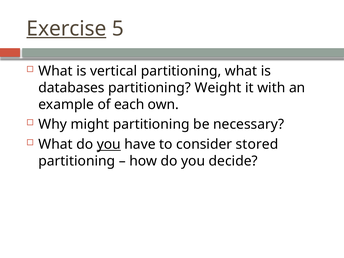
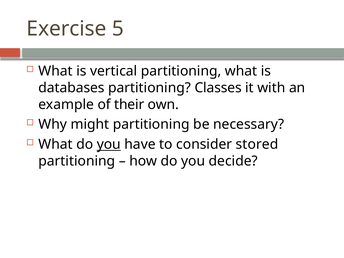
Exercise underline: present -> none (66, 29)
Weight: Weight -> Classes (218, 88)
each: each -> their (129, 104)
